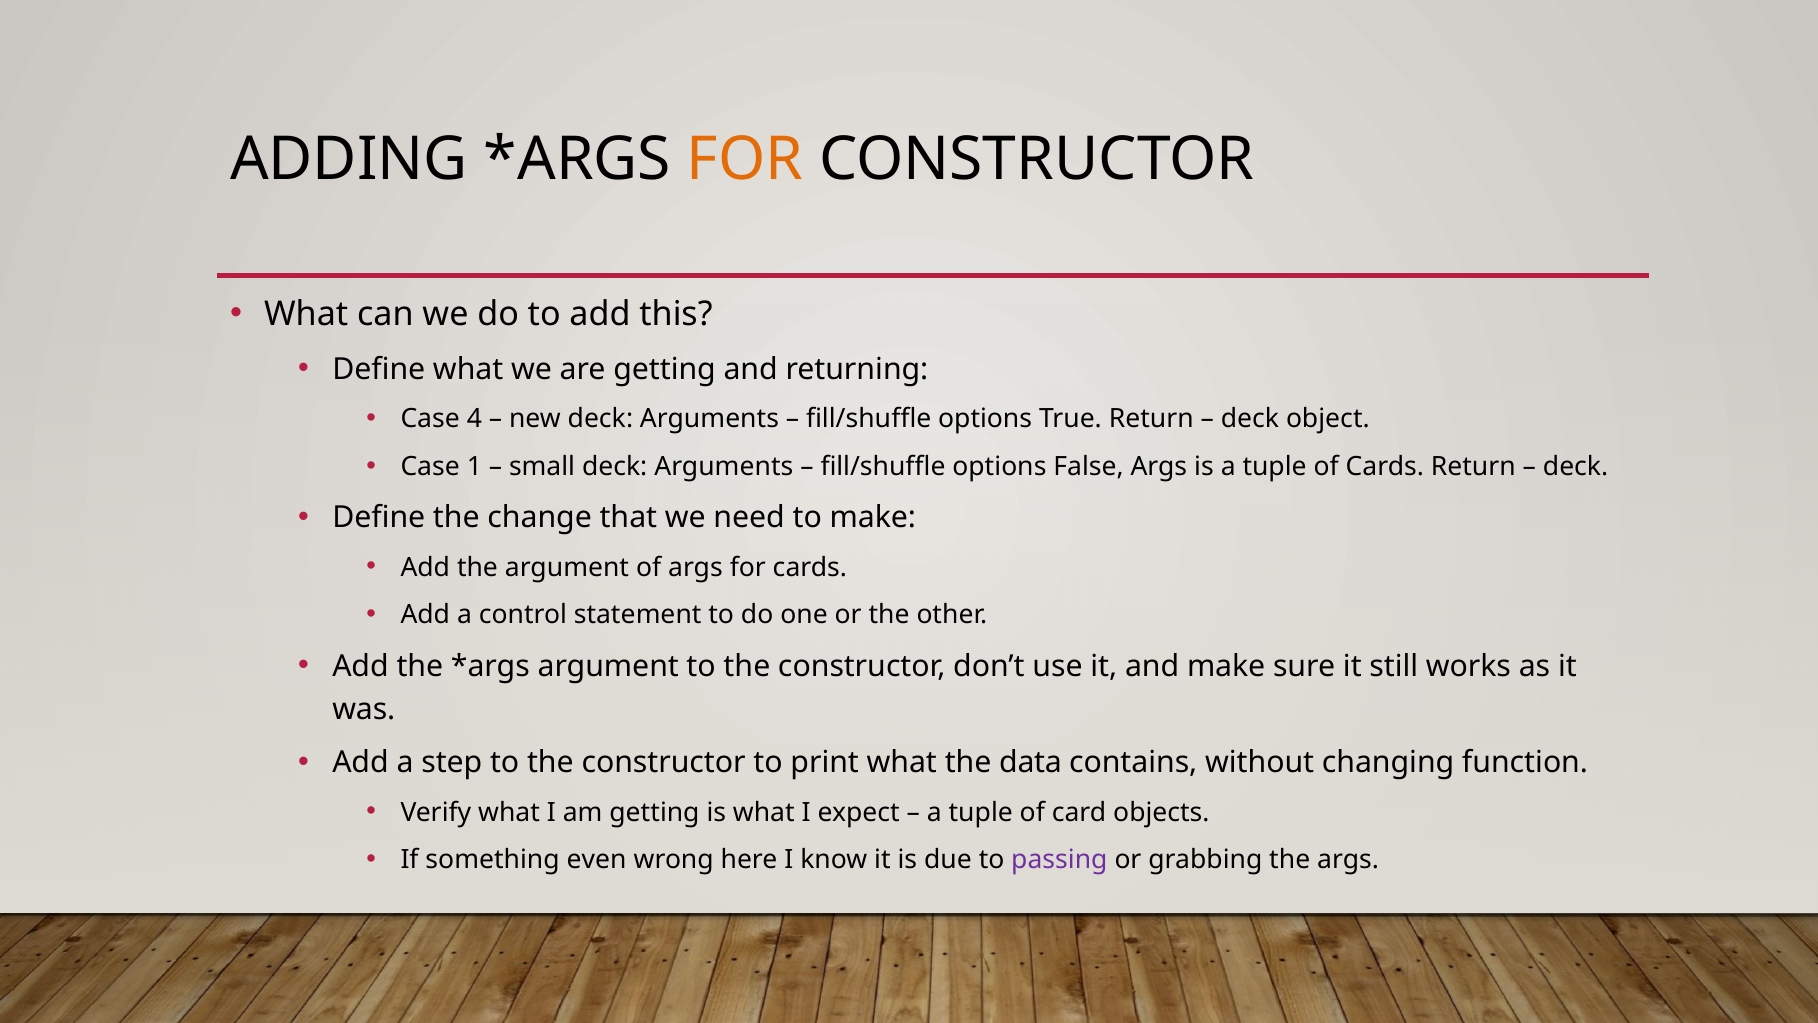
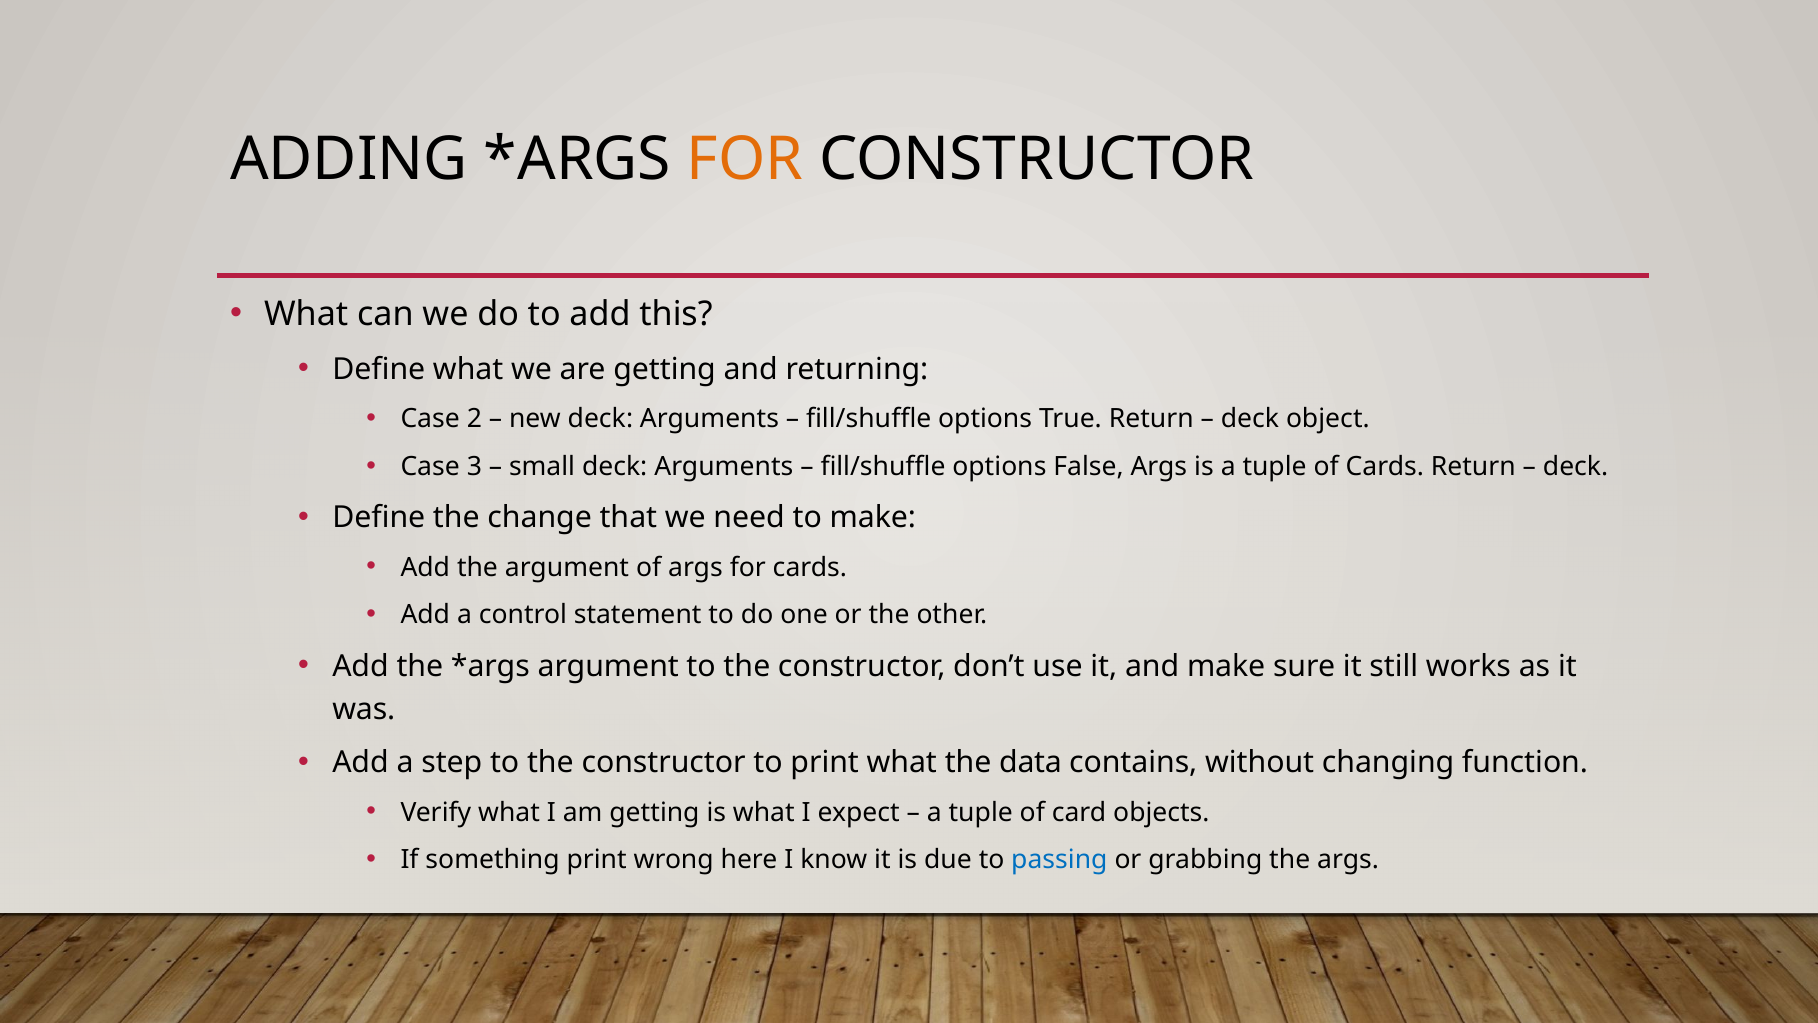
4: 4 -> 2 (474, 419)
1: 1 -> 3 (474, 466)
something even: even -> print (597, 860)
passing colour: purple -> blue (1059, 860)
